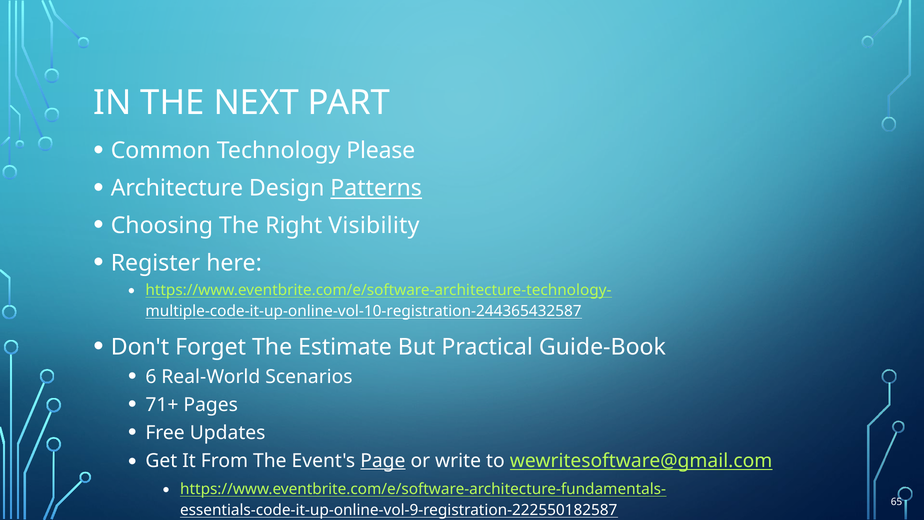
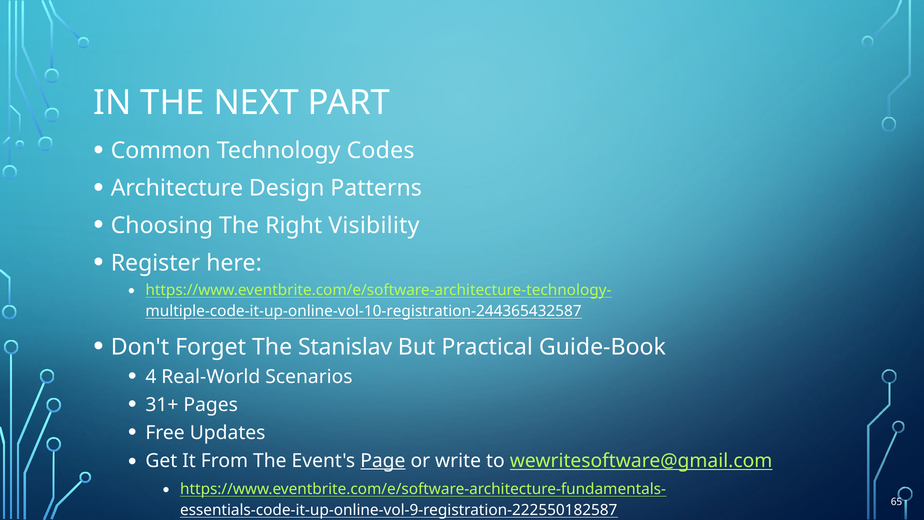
Please: Please -> Codes (381, 151)
Patterns underline: present -> none (376, 188)
Estimate: Estimate -> Stanislav (345, 347)
6: 6 -> 4 (151, 377)
71+: 71+ -> 31+ (162, 405)
